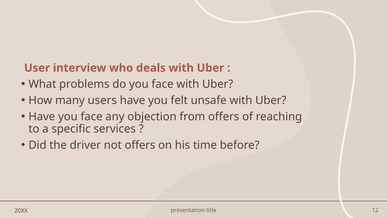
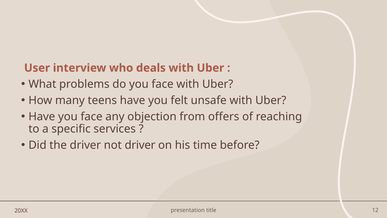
users: users -> teens (102, 100)
not offers: offers -> driver (140, 145)
